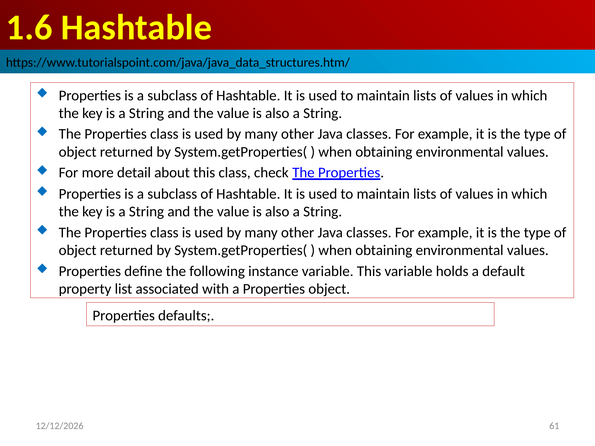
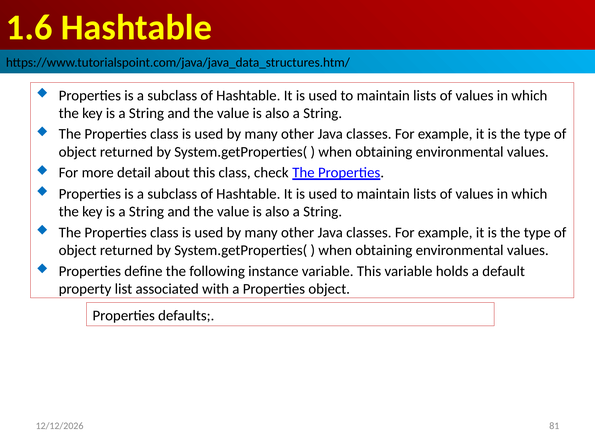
61: 61 -> 81 (554, 426)
